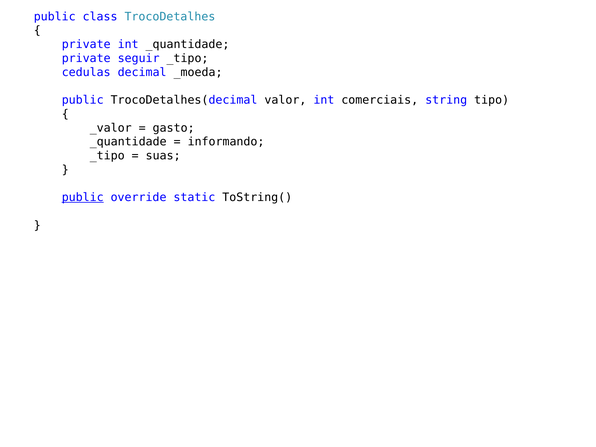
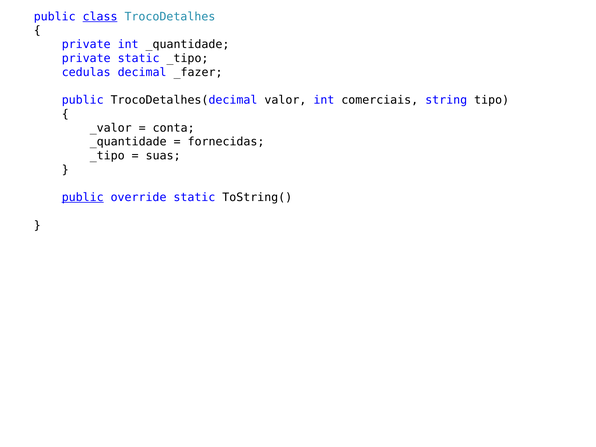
class underline: none -> present (100, 17)
private seguir: seguir -> static (139, 58)
_moeda: _moeda -> _fazer (198, 72)
gasto: gasto -> conta (174, 128)
informando: informando -> fornecidas (226, 142)
